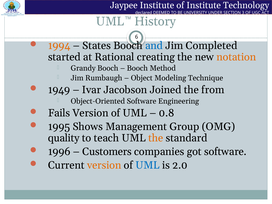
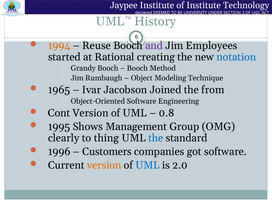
States: States -> Reuse (97, 46)
and colour: blue -> purple (154, 46)
Completed: Completed -> Employees (212, 46)
notation colour: orange -> blue (236, 57)
1949: 1949 -> 1965 (59, 90)
Fails: Fails -> Cont (59, 113)
quality: quality -> clearly (64, 138)
teach: teach -> thing (106, 138)
the colour: orange -> blue (156, 138)
